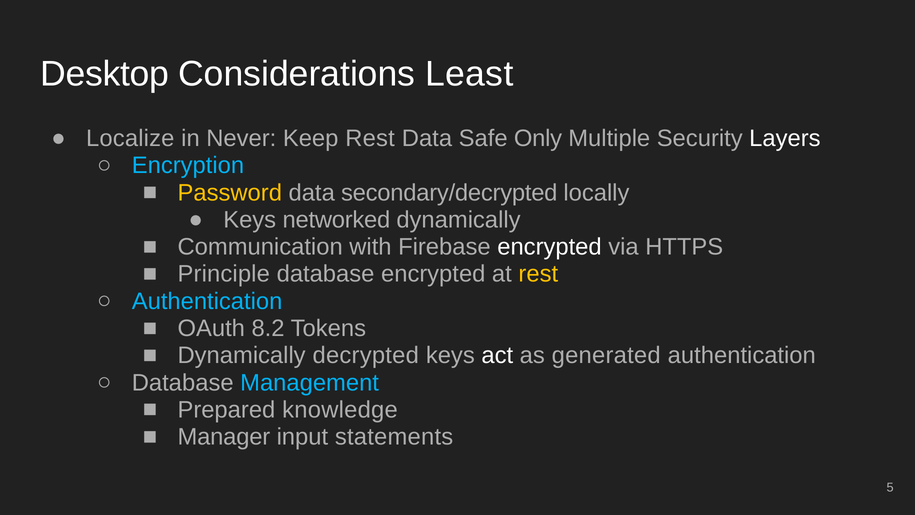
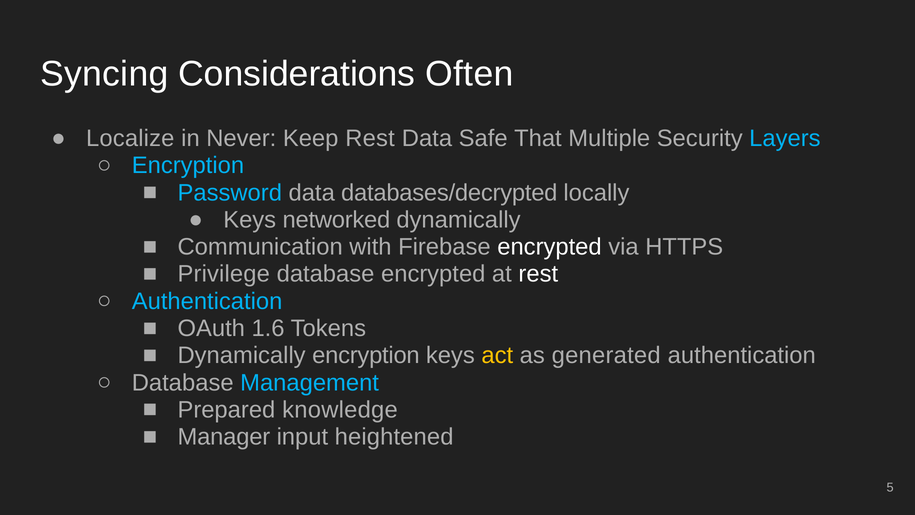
Desktop: Desktop -> Syncing (104, 74)
Least: Least -> Often (469, 74)
Only: Only -> That (538, 138)
Layers colour: white -> light blue (785, 138)
Password colour: yellow -> light blue (230, 193)
secondary/decrypted: secondary/decrypted -> databases/decrypted (449, 193)
Principle: Principle -> Privilege (224, 274)
rest colour: yellow -> white (538, 274)
8.2: 8.2 -> 1.6 (268, 328)
Dynamically decrypted: decrypted -> encryption (366, 355)
act colour: white -> yellow (497, 355)
statements: statements -> heightened (394, 437)
